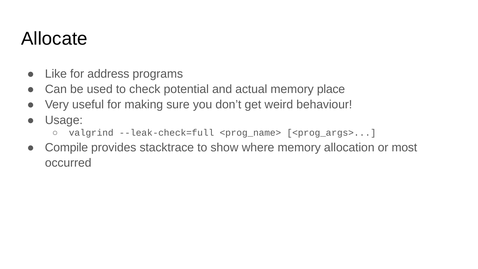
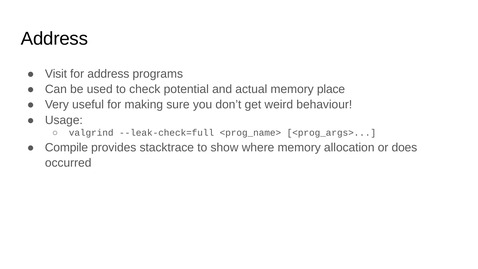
Allocate: Allocate -> Address (54, 39)
Like: Like -> Visit (56, 74)
most: most -> does (404, 147)
